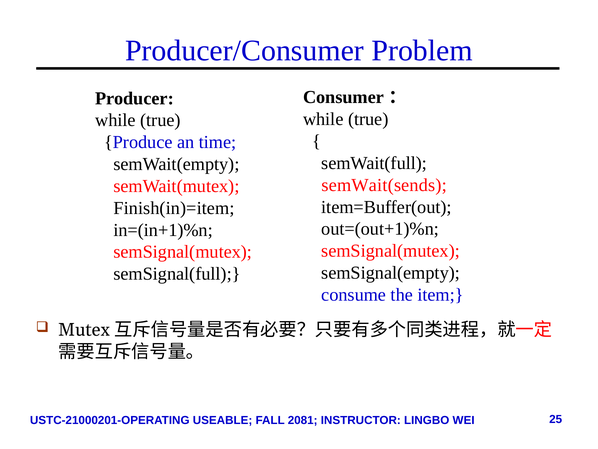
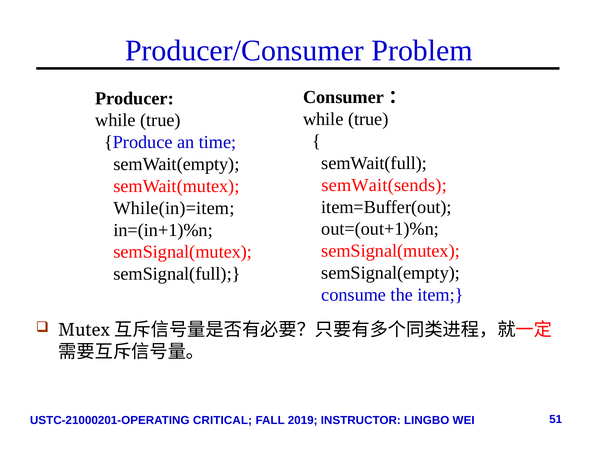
Finish(in)=item: Finish(in)=item -> While(in)=item (174, 208)
USEABLE: USEABLE -> CRITICAL (222, 420)
2081: 2081 -> 2019 (303, 420)
25: 25 -> 51 (556, 419)
